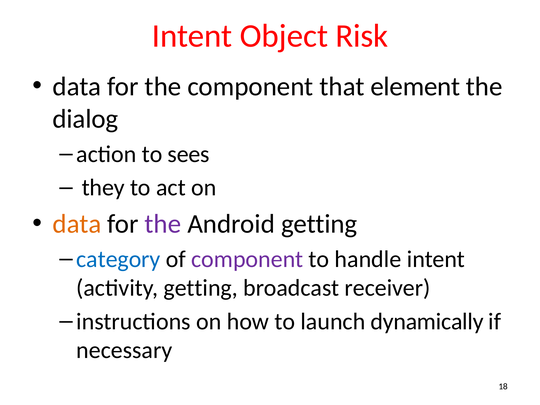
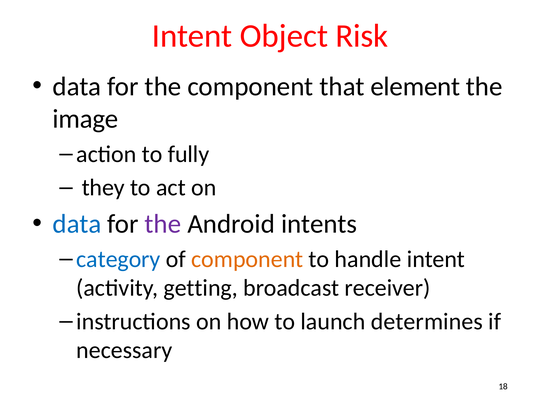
dialog: dialog -> image (85, 119)
sees: sees -> fully (189, 154)
data colour: orange -> blue (77, 224)
Android getting: getting -> intents (319, 224)
component colour: purple -> orange (247, 259)
dynamically: dynamically -> determines (427, 322)
